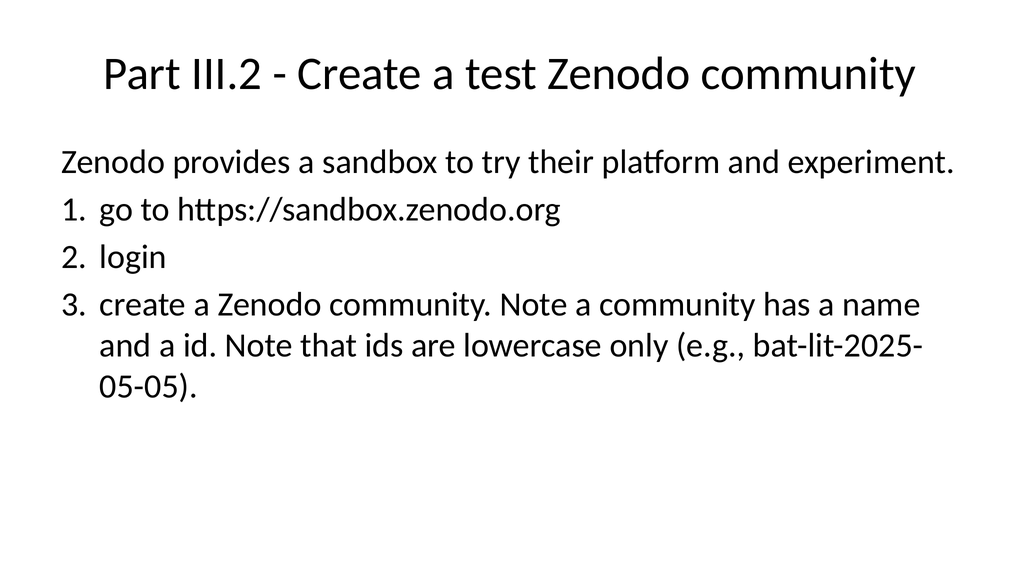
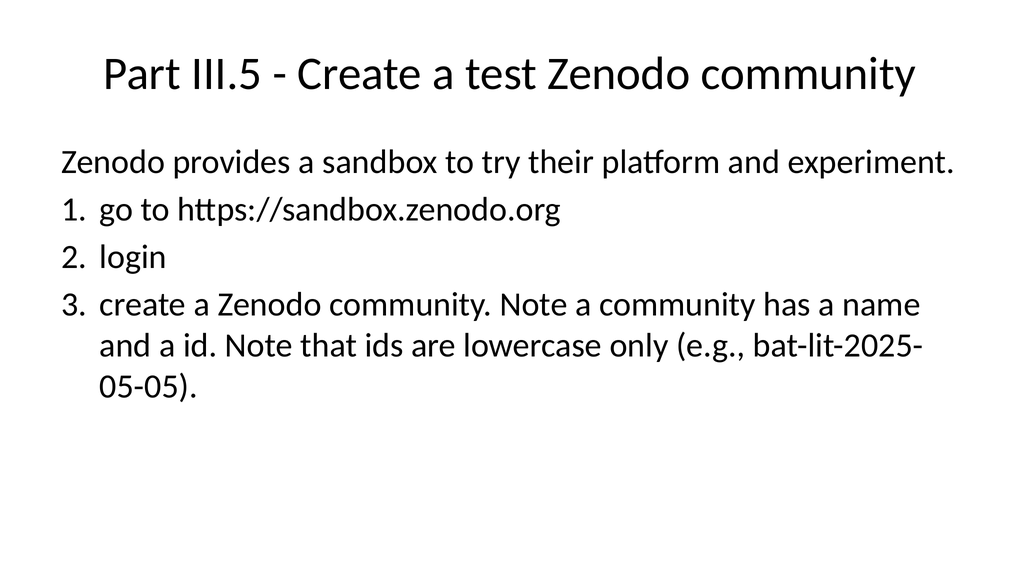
III.2: III.2 -> III.5 (227, 74)
